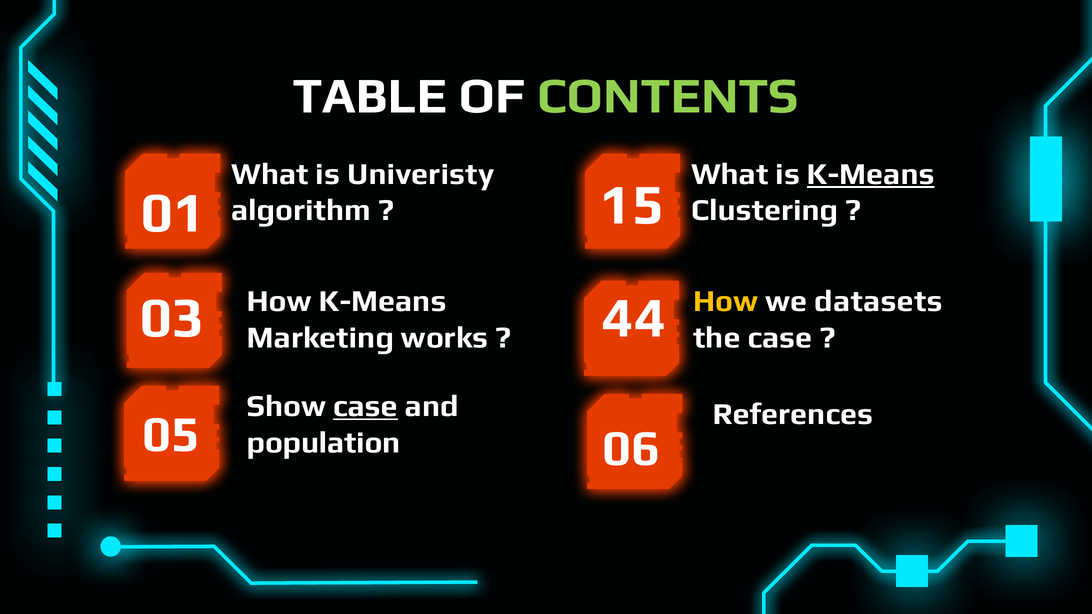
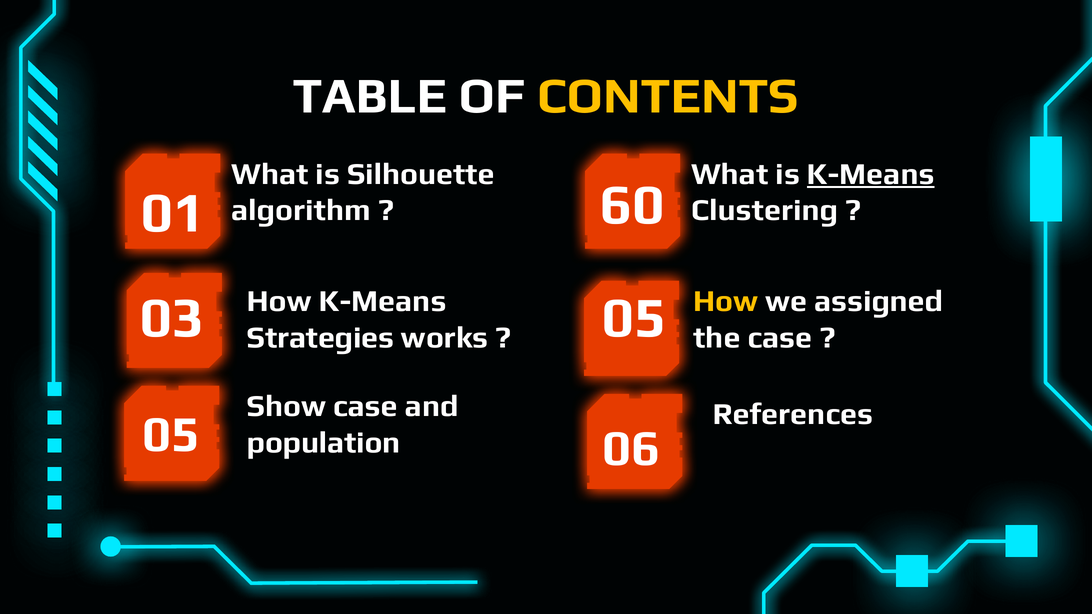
CONTENTS colour: light green -> yellow (668, 96)
Univeristy: Univeristy -> Silhouette (421, 174)
15: 15 -> 60 (632, 205)
datasets: datasets -> assigned (879, 301)
03 44: 44 -> 05 (634, 318)
Marketing: Marketing -> Strategies (321, 338)
case underline: present -> none (366, 406)
